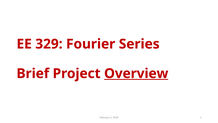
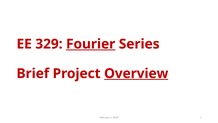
Fourier underline: none -> present (91, 44)
